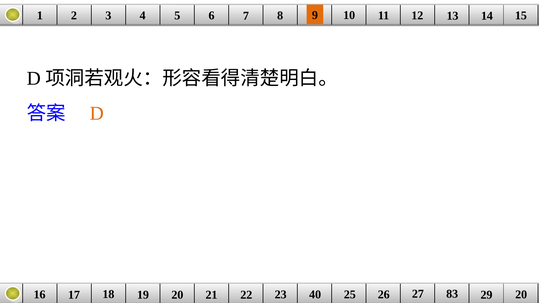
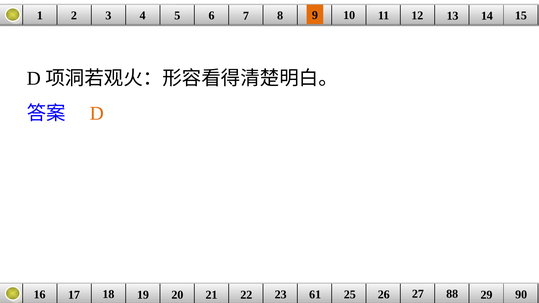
16 20: 20 -> 90 (521, 295)
40: 40 -> 61 (315, 295)
83: 83 -> 88 (452, 294)
